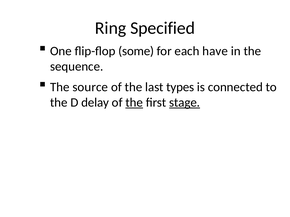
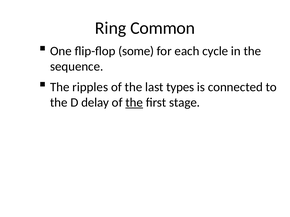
Specified: Specified -> Common (163, 28)
have: have -> cycle (215, 51)
source: source -> ripples (90, 87)
stage underline: present -> none (185, 103)
